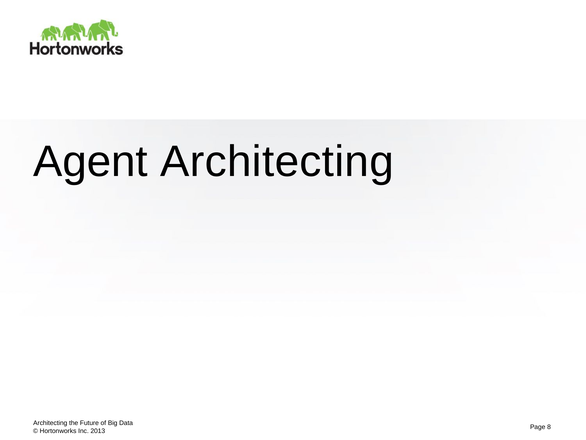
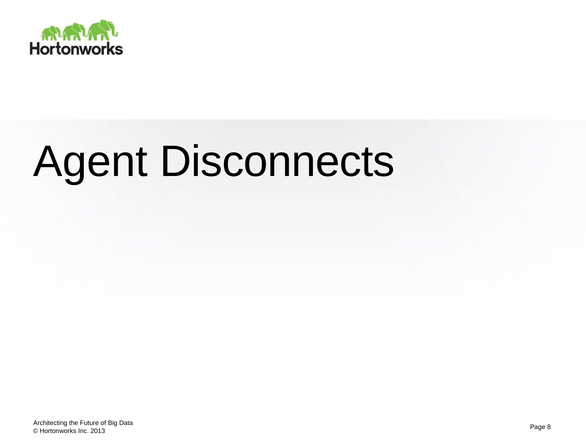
Agent Architecting: Architecting -> Disconnects (277, 161)
